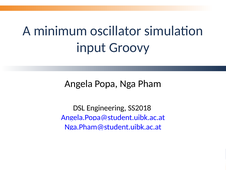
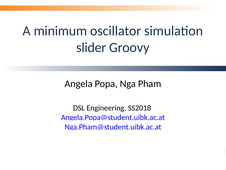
input: input -> slider (91, 47)
